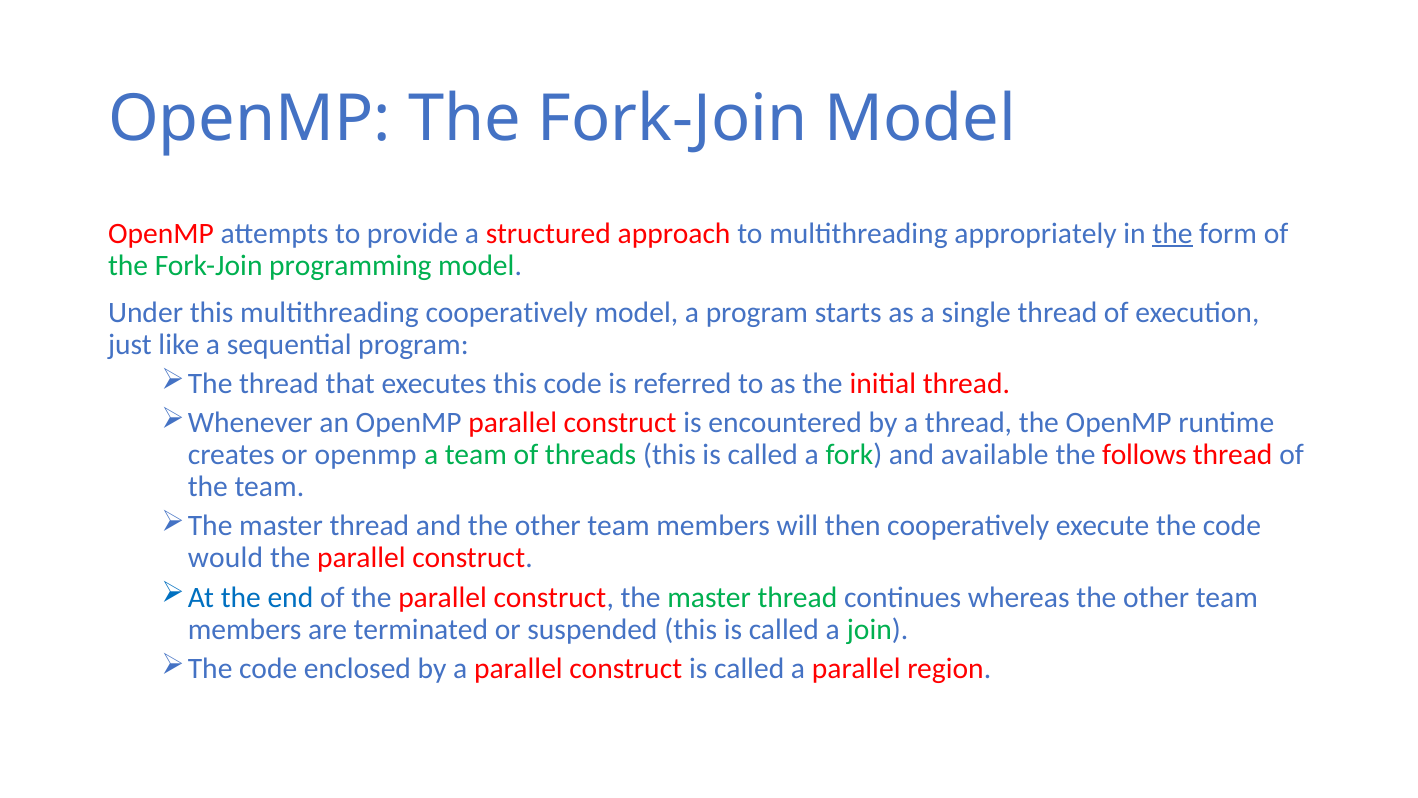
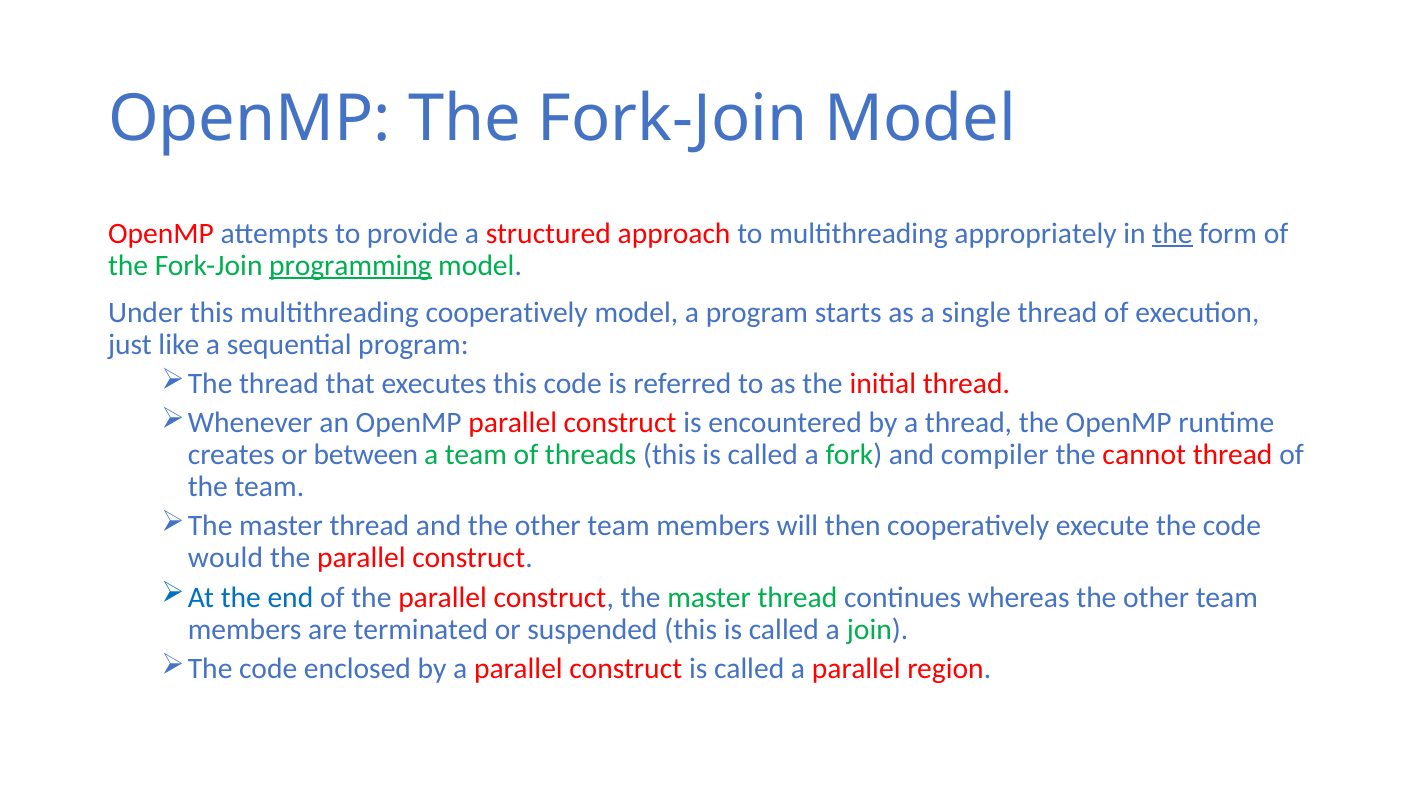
programming underline: none -> present (350, 265)
or openmp: openmp -> between (366, 455)
available: available -> compiler (995, 455)
follows: follows -> cannot (1144, 455)
